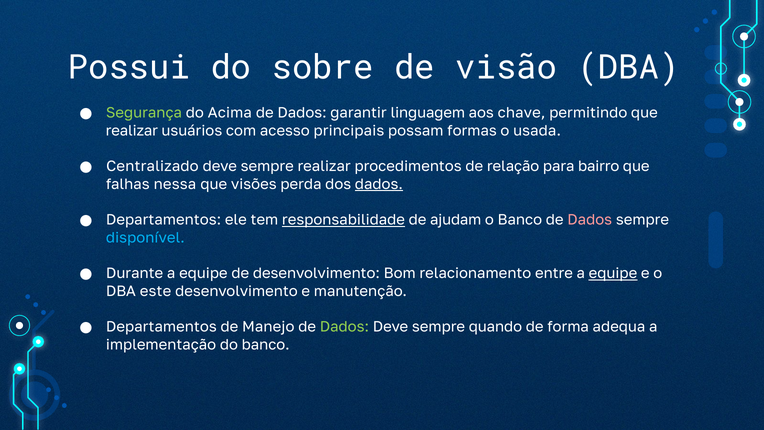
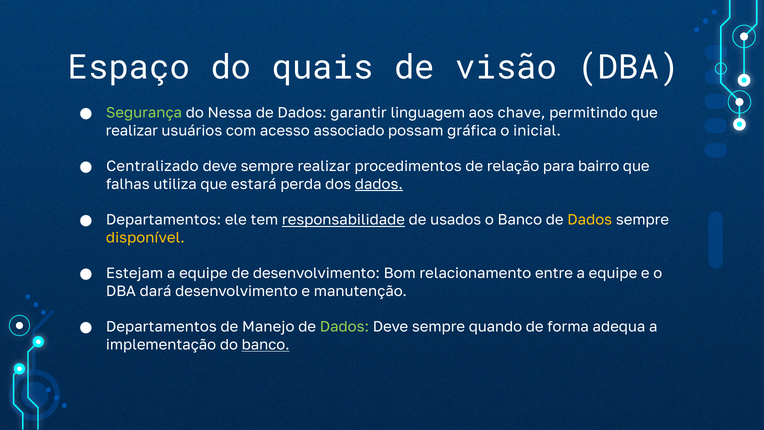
Possui: Possui -> Espaço (129, 68)
sobre: sobre -> quais (323, 68)
Acima: Acima -> Nessa (230, 113)
principais: principais -> associado (349, 131)
formas: formas -> gráfica (472, 131)
usada: usada -> inicial (537, 131)
nessa: nessa -> utiliza (175, 184)
visões: visões -> estará (254, 184)
ajudam: ajudam -> usados (456, 220)
Dados colour: pink -> yellow (590, 220)
disponível colour: light blue -> yellow (145, 238)
Durante: Durante -> Estejam (135, 273)
equipe underline: present -> none (613, 273)
este: este -> dará (156, 291)
banco underline: none -> present (266, 345)
